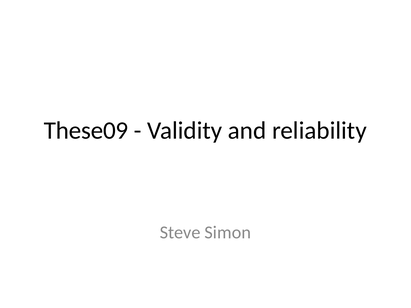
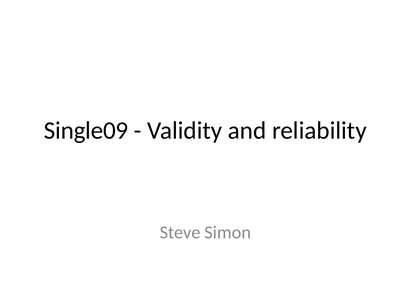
These09: These09 -> Single09 (86, 131)
